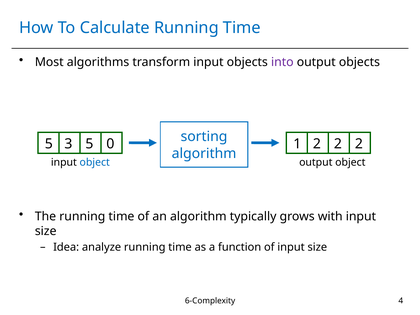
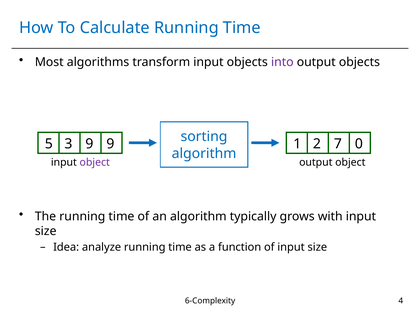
5 5: 5 -> 9 (89, 144)
3 0: 0 -> 9 (110, 144)
1 2: 2 -> 7 (338, 144)
2: 2 -> 0 (359, 144)
object colour: blue -> purple (95, 162)
